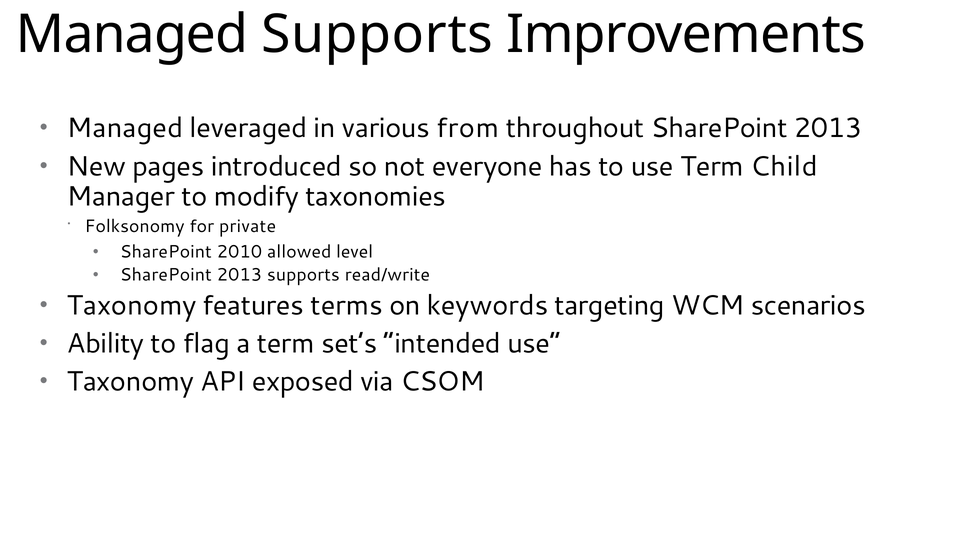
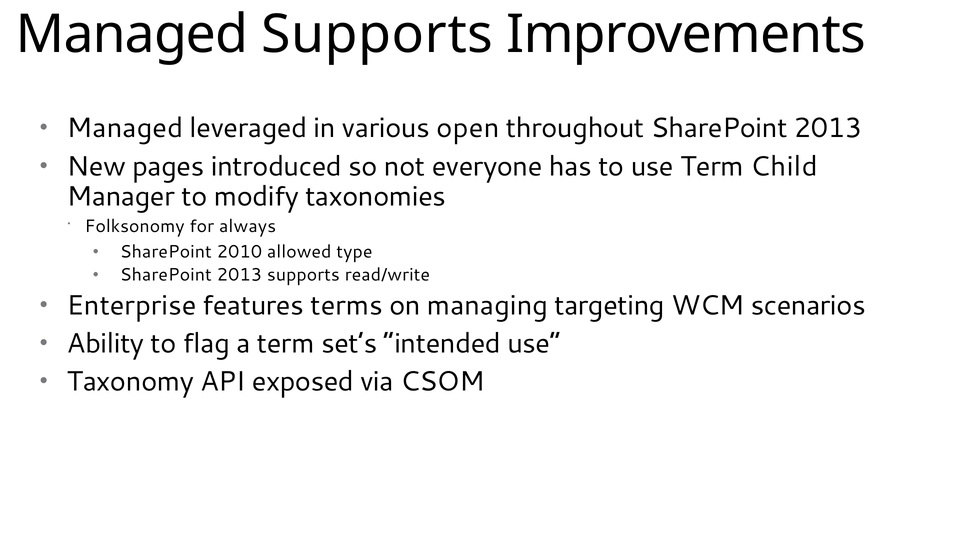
from: from -> open (468, 128)
private: private -> always (248, 226)
level: level -> type (354, 252)
Taxonomy: Taxonomy -> Enterprise (132, 305)
keywords: keywords -> managing (488, 305)
